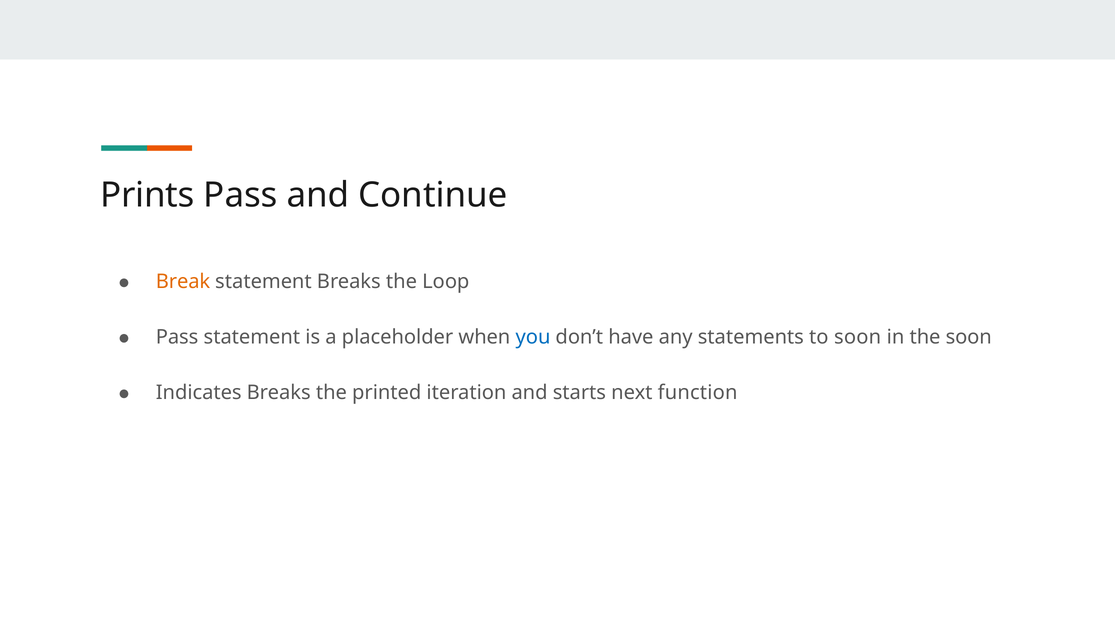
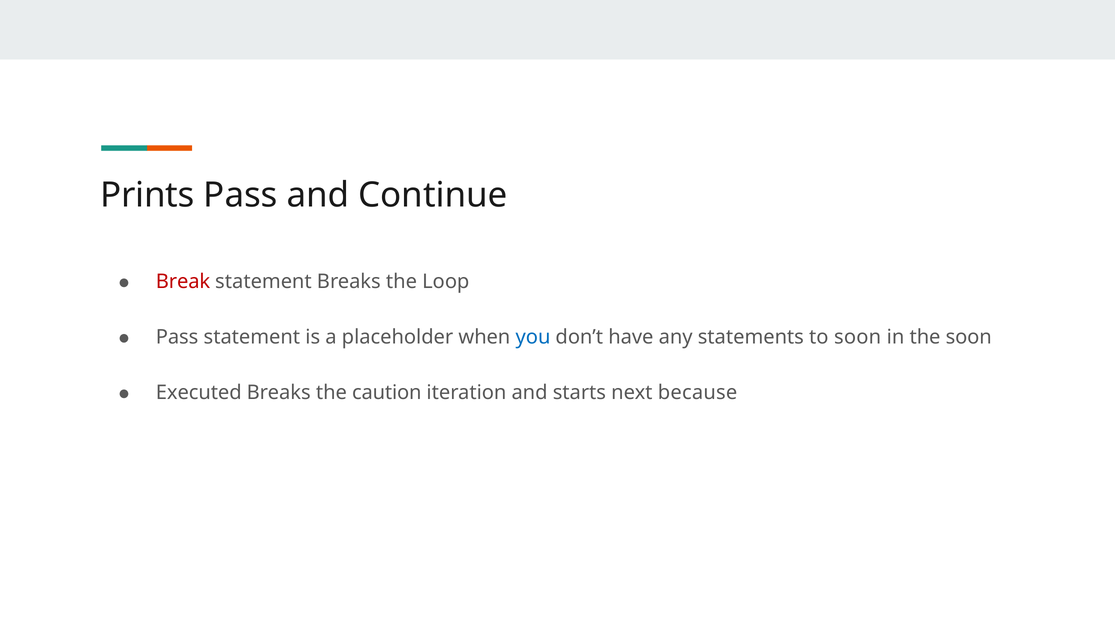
Break colour: orange -> red (183, 282)
Indicates: Indicates -> Executed (199, 393)
printed: printed -> caution (387, 393)
function: function -> because (698, 393)
